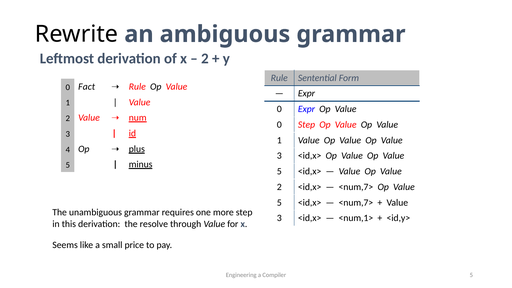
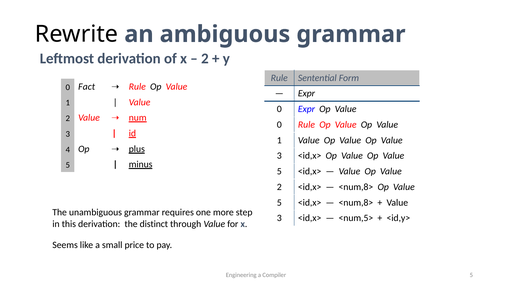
0 Step: Step -> Rule (306, 125)
<num,7>: <num,7> -> <num,8> (356, 187)
<num,7>: <num,7> -> <num,8> (356, 202)
<num,1>: <num,1> -> <num,5> (356, 218)
resolve: resolve -> distinct (154, 224)
